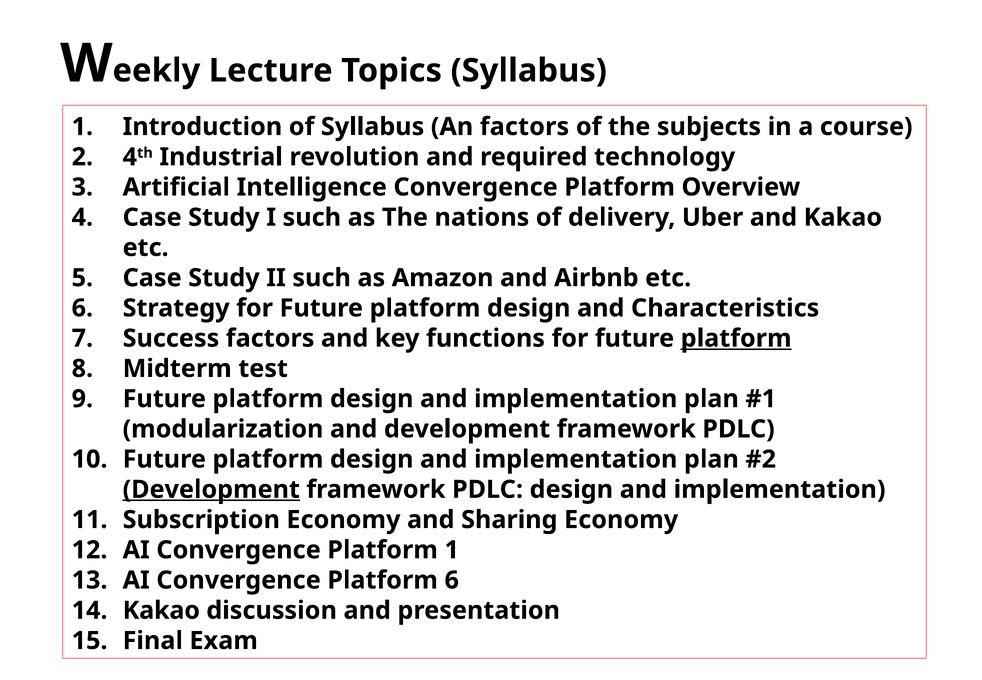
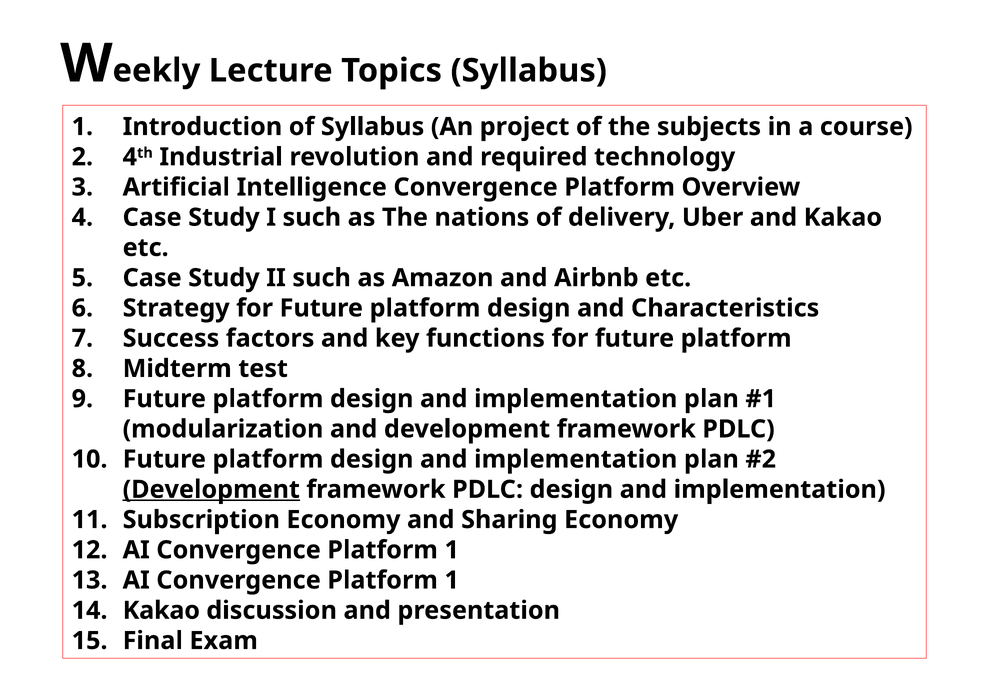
An factors: factors -> project (525, 127)
platform underline: present -> none (736, 338)
6: 6 -> 1 (452, 580)
